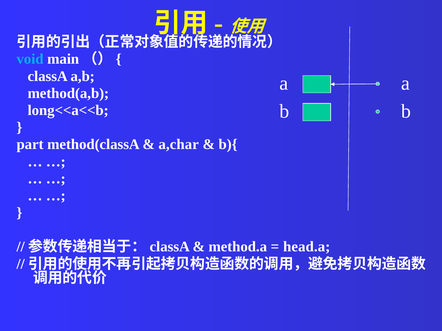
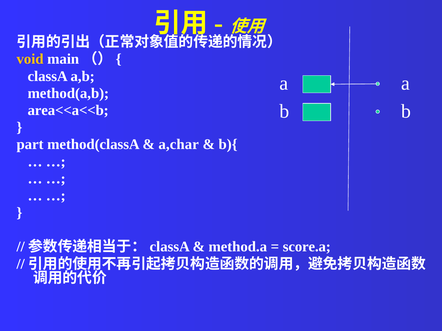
void colour: light blue -> yellow (30, 59)
long<<a<<b: long<<a<<b -> area<<a<<b (68, 110)
head.a: head.a -> score.a (307, 247)
